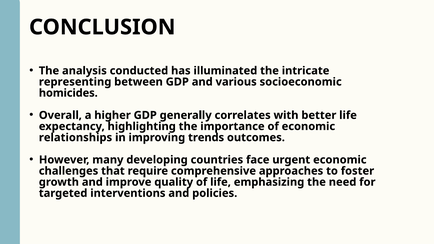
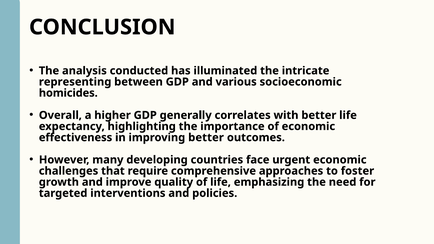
relationships: relationships -> effectiveness (76, 138)
improving trends: trends -> better (206, 138)
